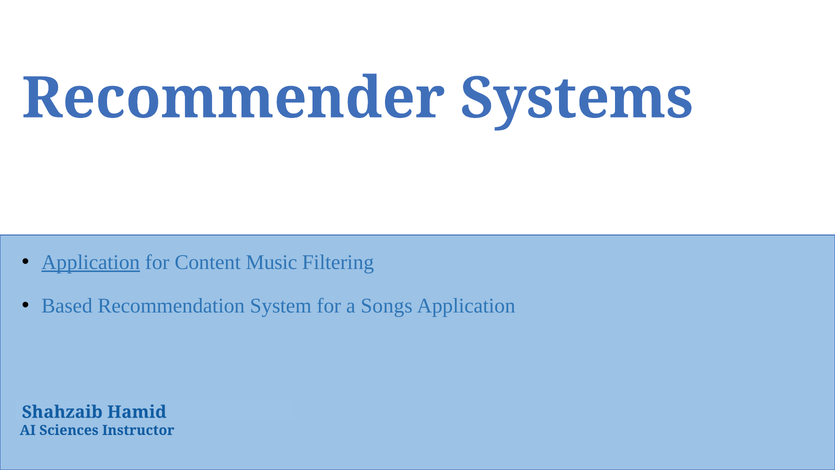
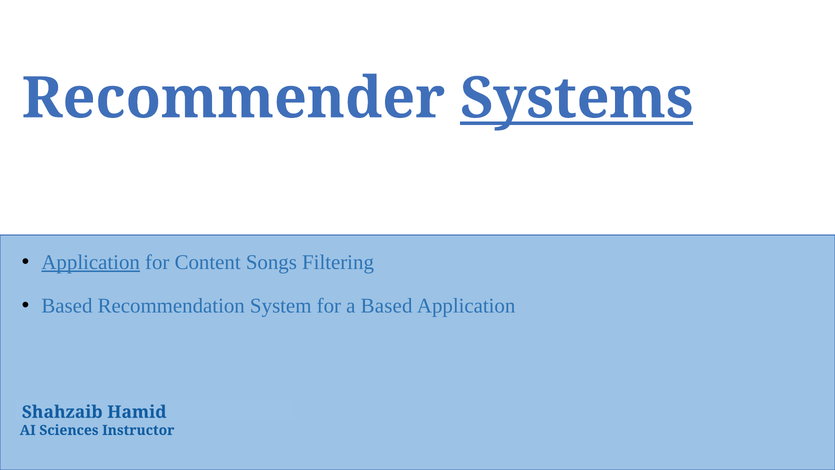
Systems underline: none -> present (577, 98)
Music: Music -> Songs (271, 262)
a Songs: Songs -> Based (387, 306)
